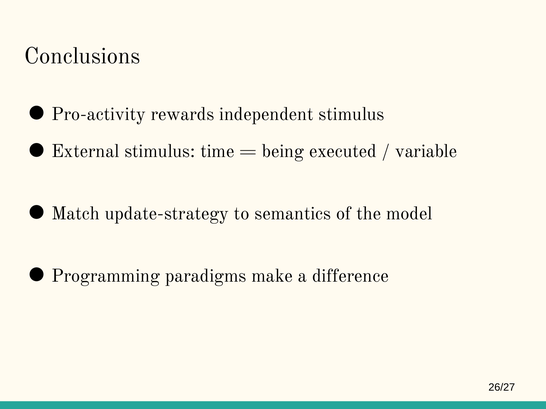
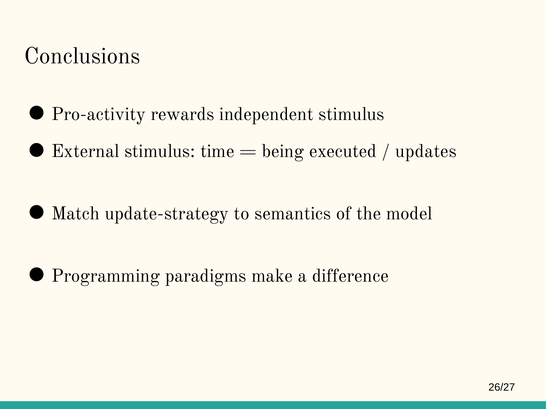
variable: variable -> updates (426, 151)
